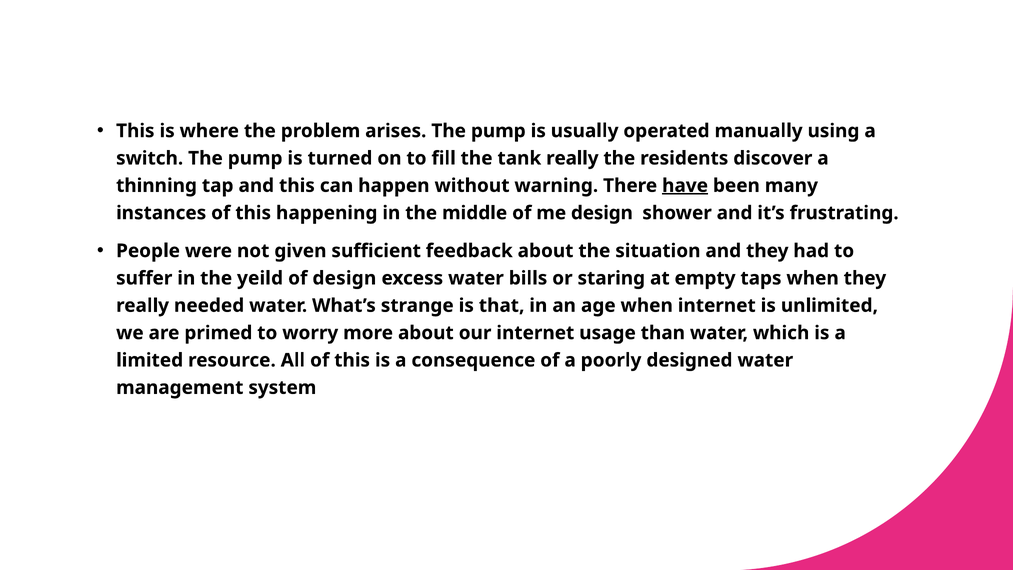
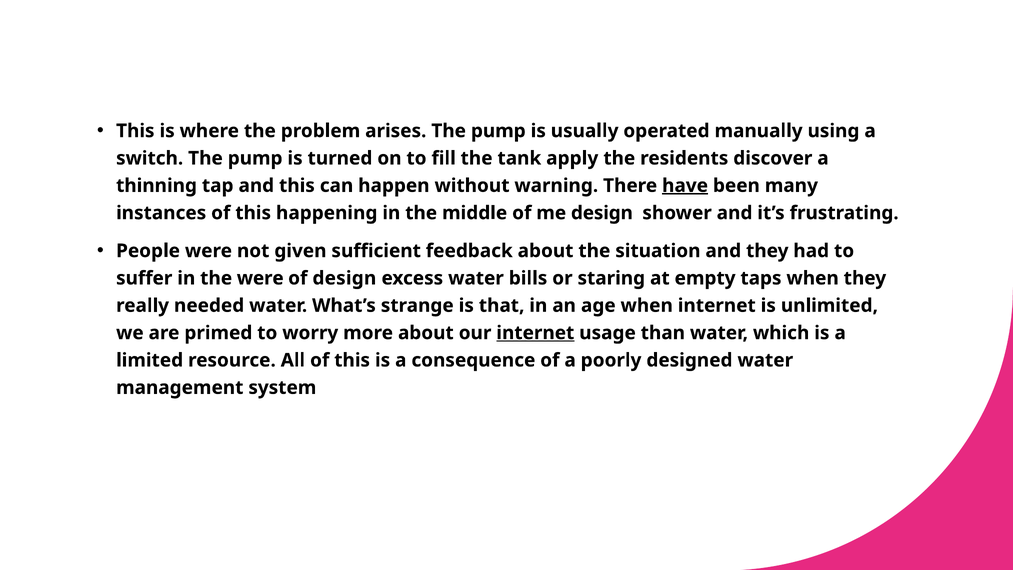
tank really: really -> apply (572, 158)
the yeild: yeild -> were (260, 278)
internet underline: none -> present (535, 333)
